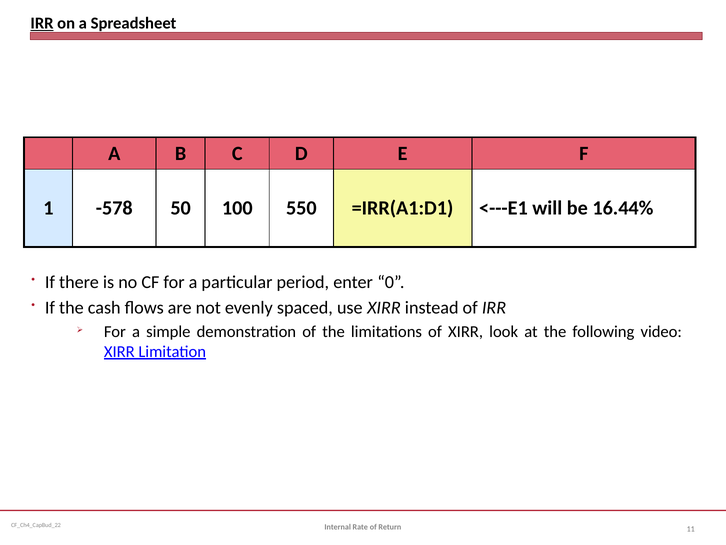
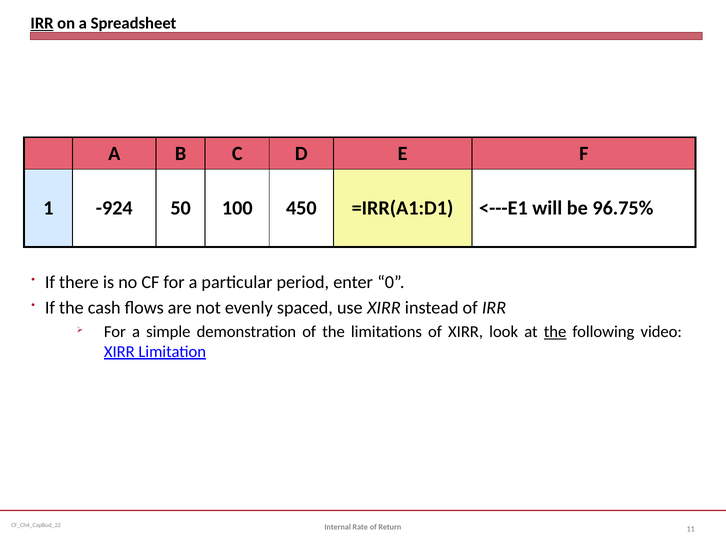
-578: -578 -> -924 (114, 208)
550: 550 -> 450 (301, 208)
16.44%: 16.44% -> 96.75% (623, 208)
the underline: none -> present (555, 331)
